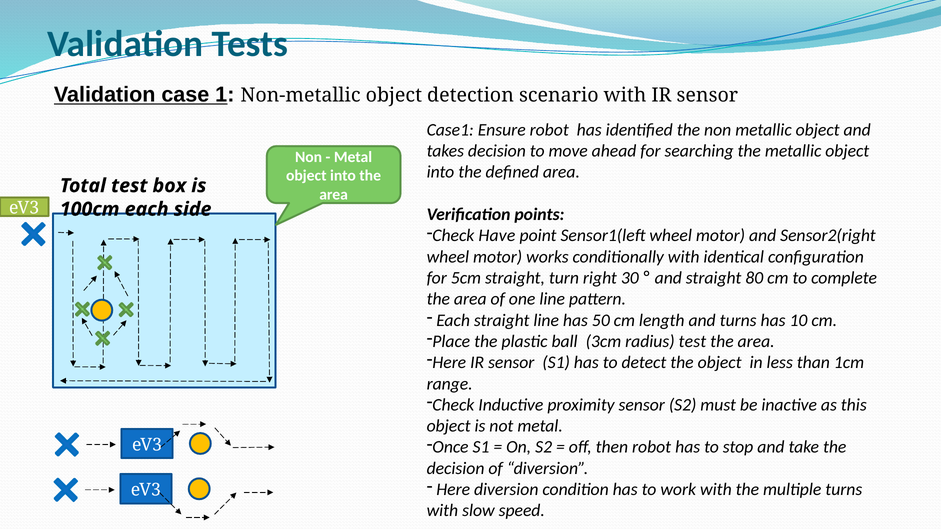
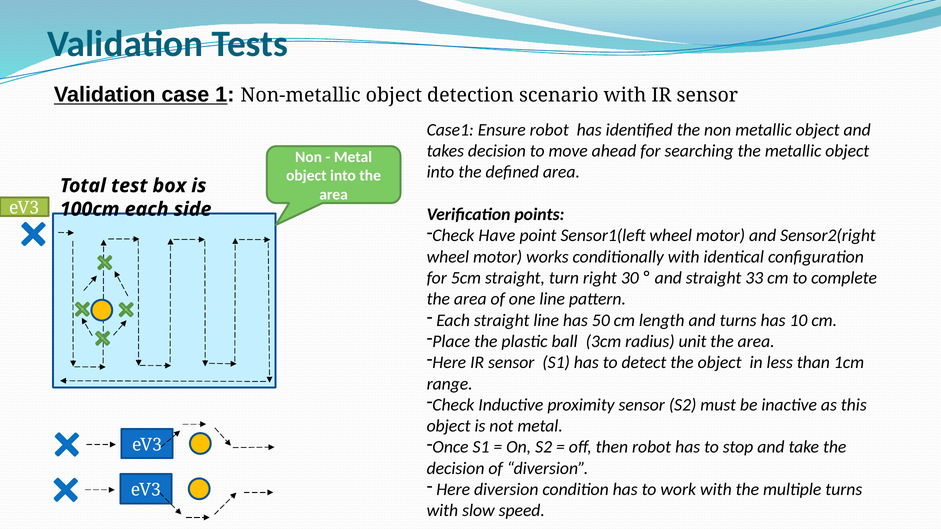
80: 80 -> 33 (754, 278)
radius test: test -> unit (693, 342)
